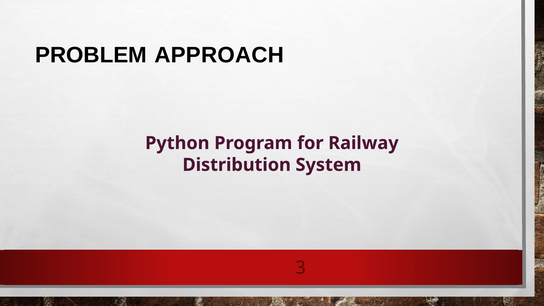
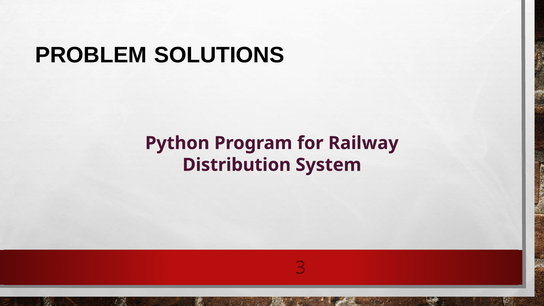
APPROACH: APPROACH -> SOLUTIONS (219, 55)
